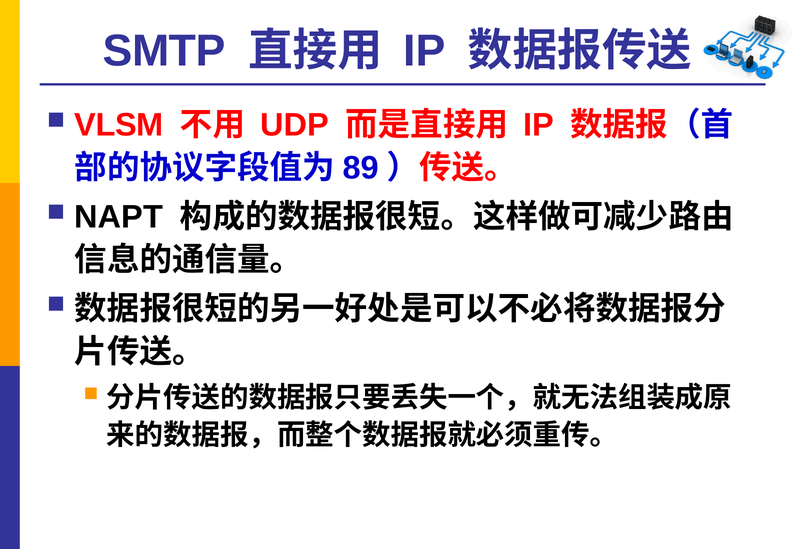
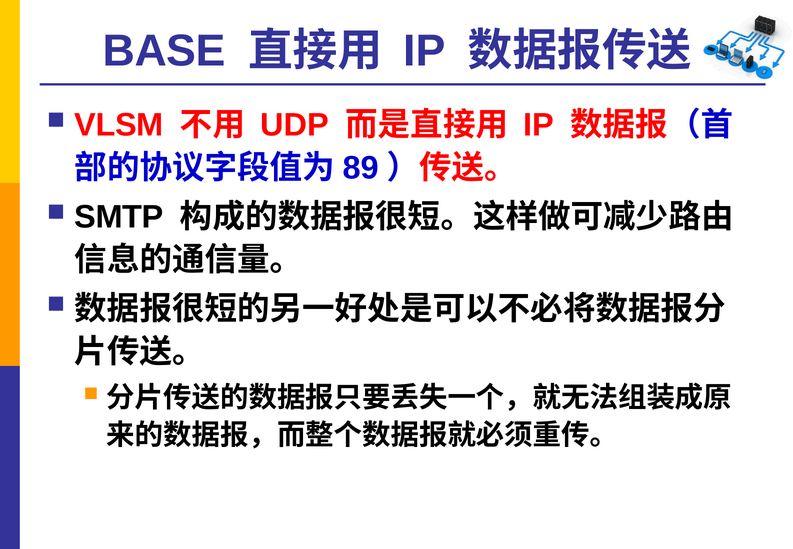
SMTP: SMTP -> BASE (164, 51)
NAPT: NAPT -> SMTP (119, 217)
